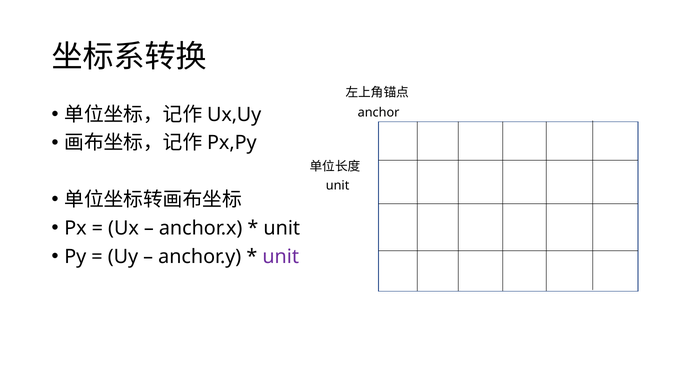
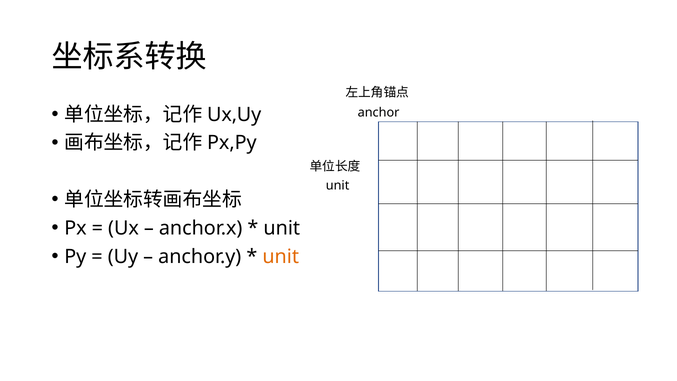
unit colour: purple -> orange (281, 256)
